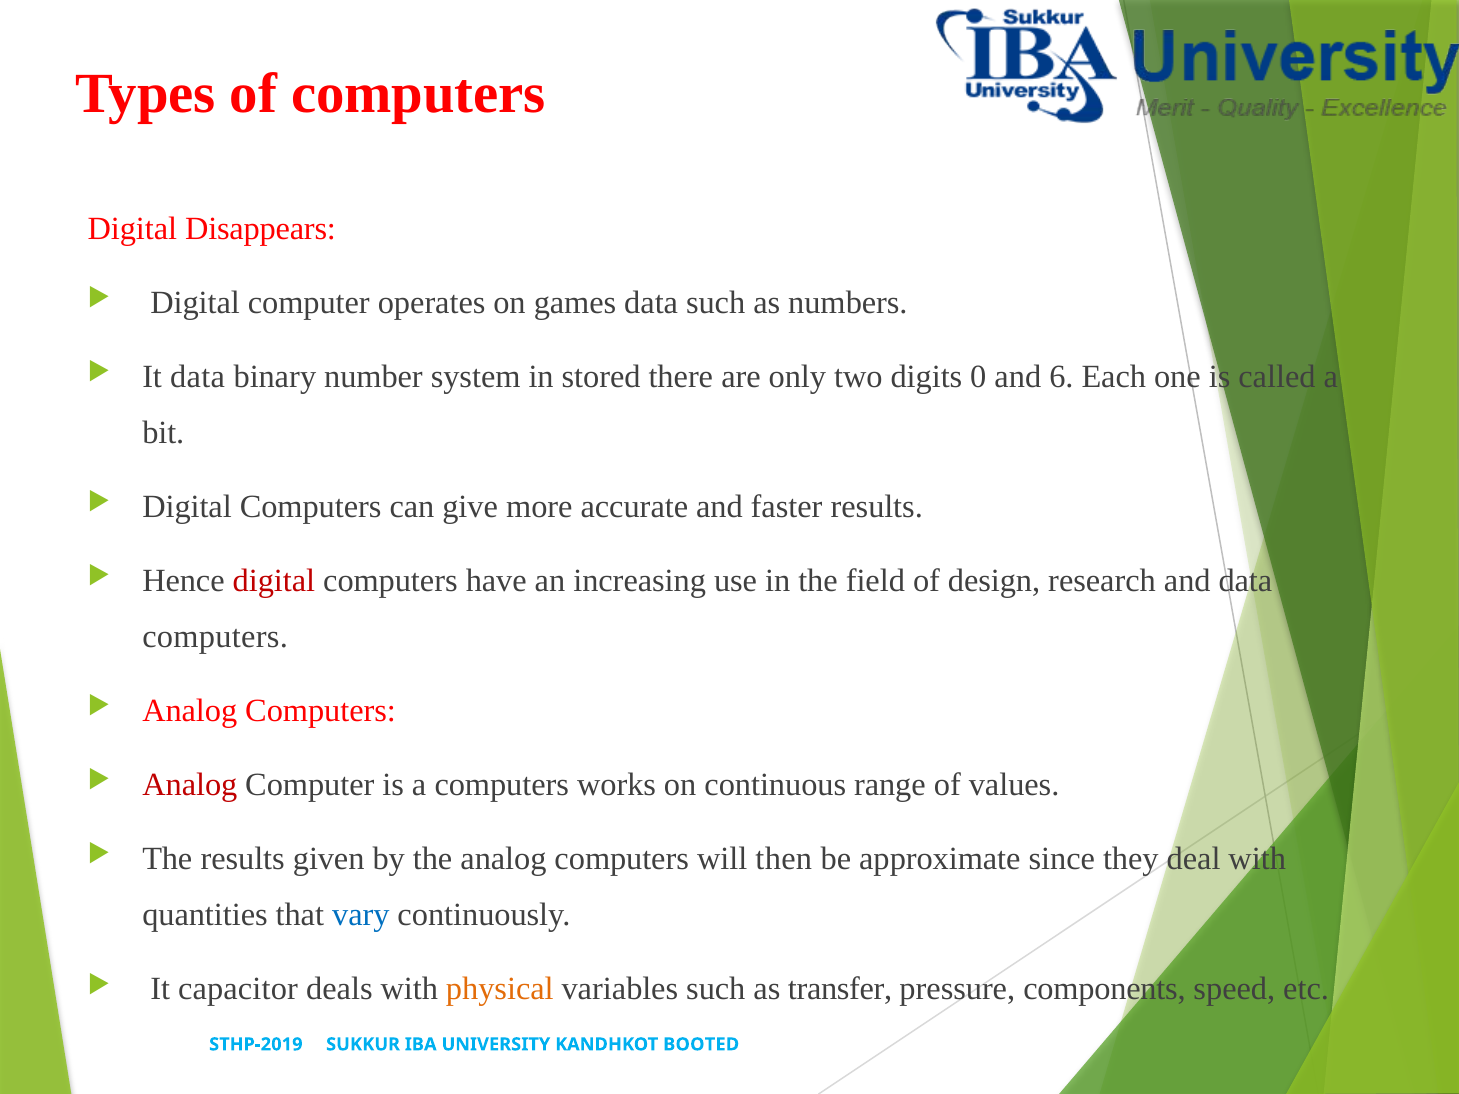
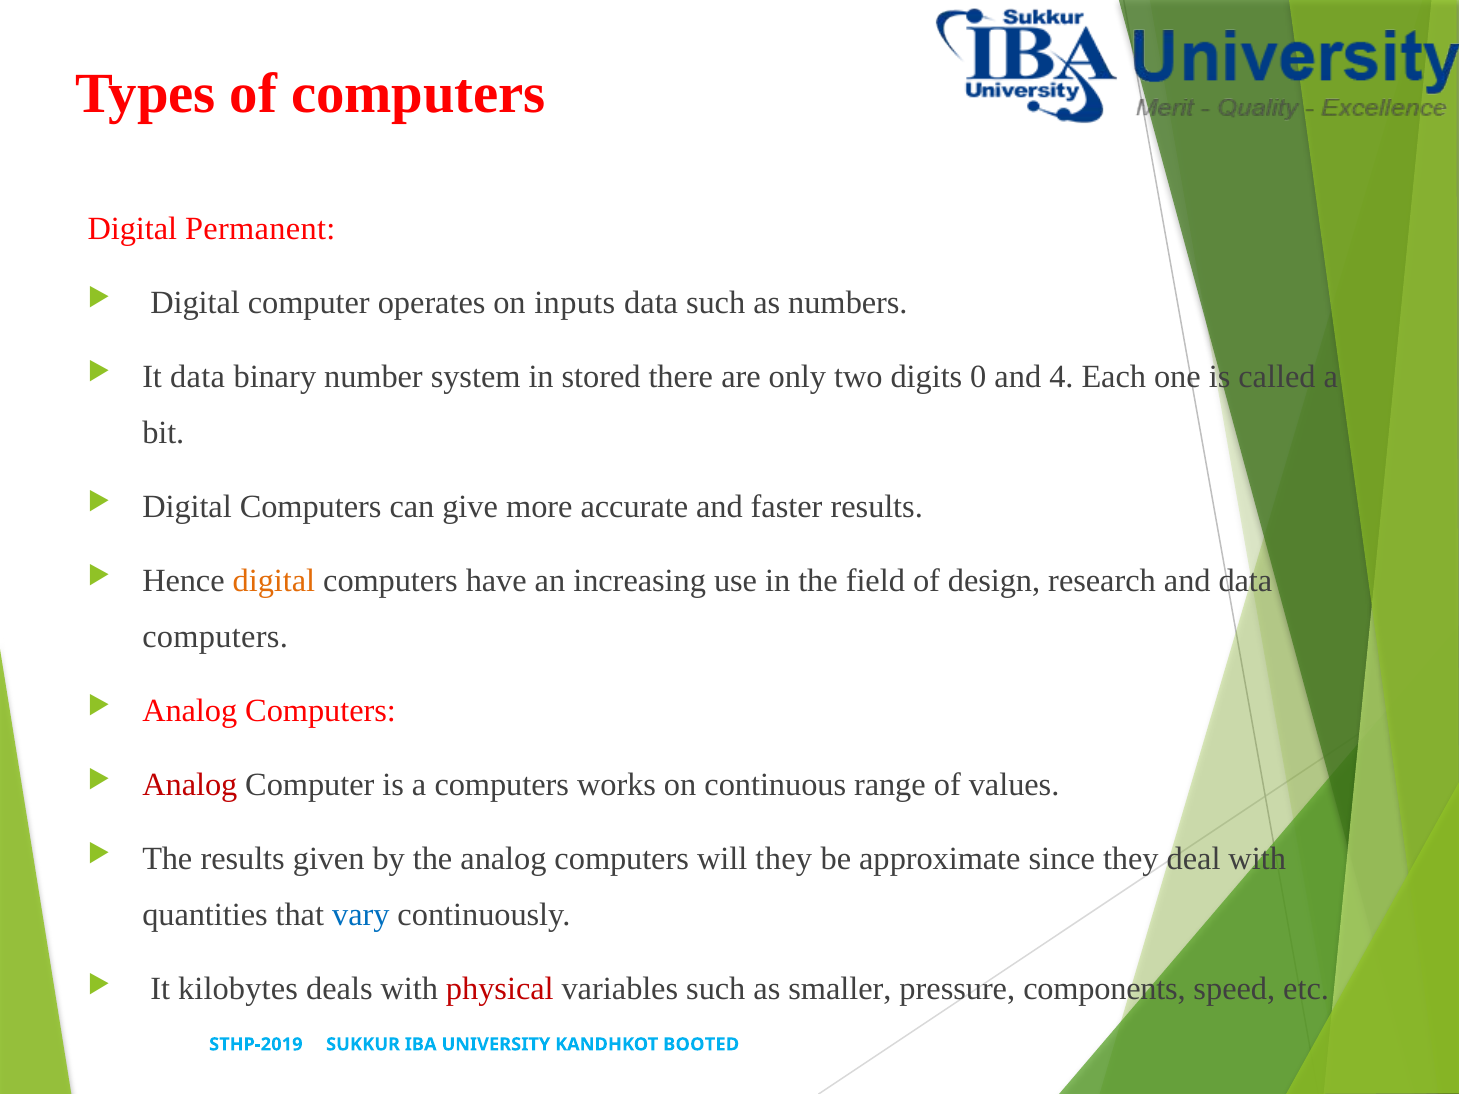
Disappears: Disappears -> Permanent (260, 228)
games: games -> inputs (575, 303)
6: 6 -> 4 (1061, 377)
digital colour: red -> orange (274, 581)
will then: then -> they (784, 859)
capacitor: capacitor -> kilobytes (238, 990)
physical colour: orange -> red (500, 990)
transfer: transfer -> smaller (840, 990)
